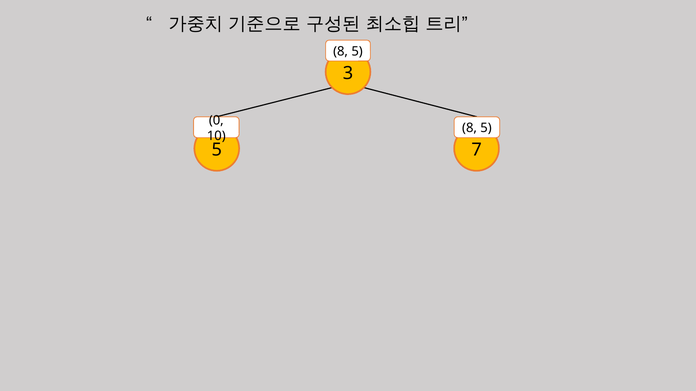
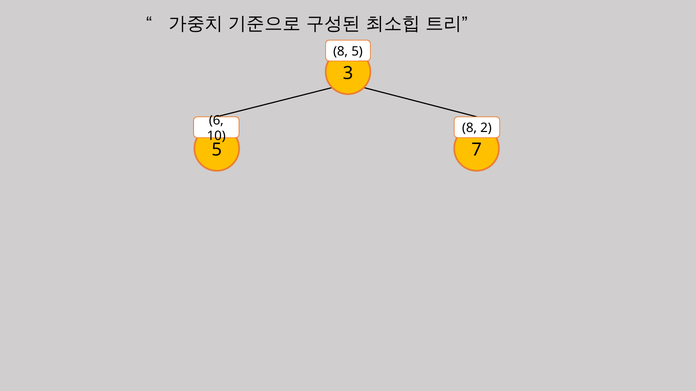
0: 0 -> 6 (216, 120)
5: 5 -> 2 (486, 128)
